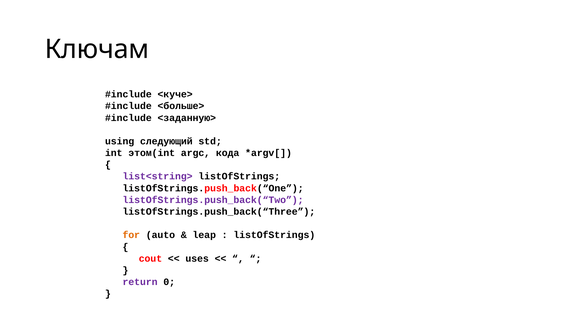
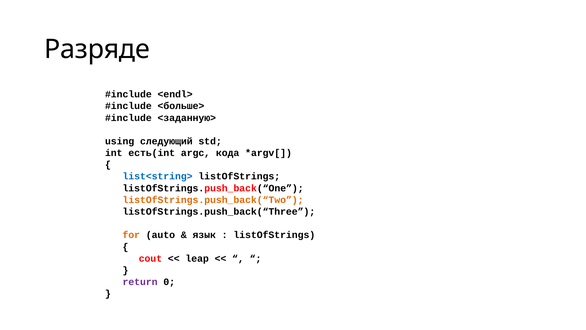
Ключам: Ключам -> Разряде (97, 49)
<куче>: <куче> -> <endl> (175, 94)
этом(int: этом(int -> есть(int (152, 153)
list<string> colour: purple -> blue (158, 176)
listOfStrings.push_back(“Two colour: purple -> orange (213, 200)
leap: leap -> язык (204, 235)
uses: uses -> leap (197, 258)
